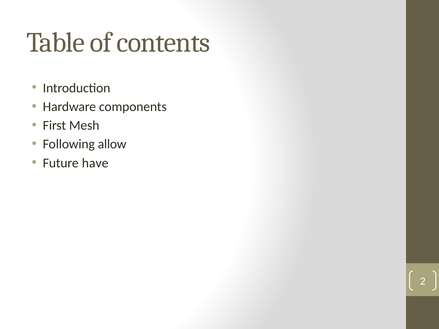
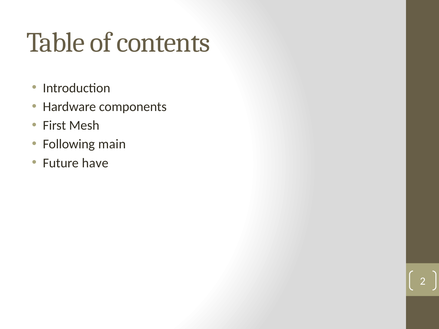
allow: allow -> main (112, 144)
